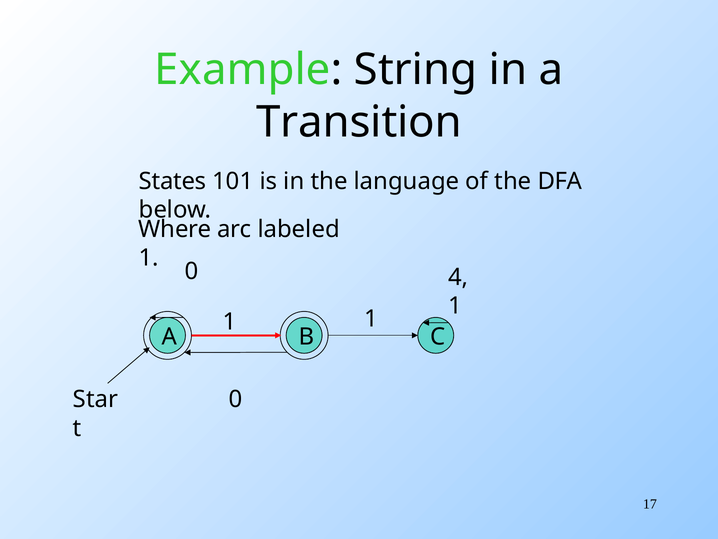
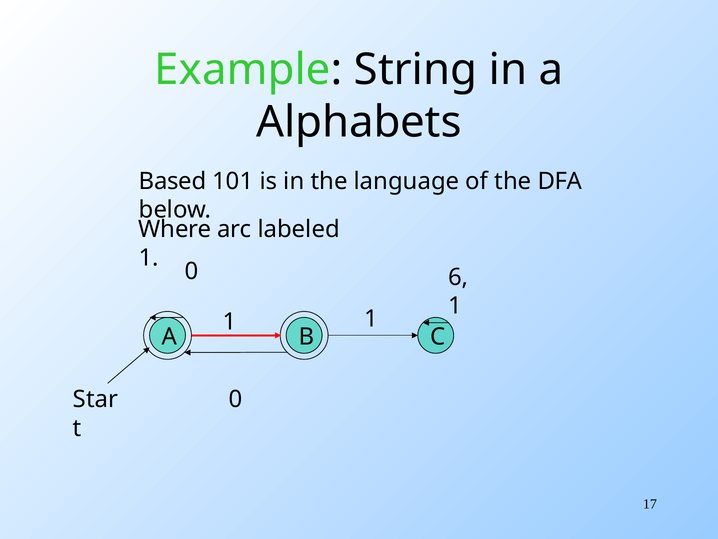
Transition: Transition -> Alphabets (359, 122)
States: States -> Based (173, 181)
4: 4 -> 6 (458, 277)
